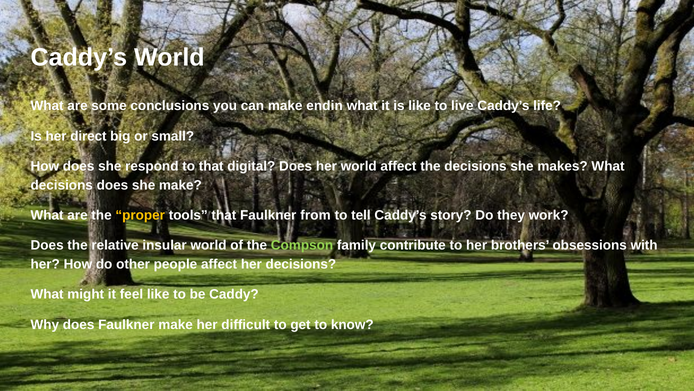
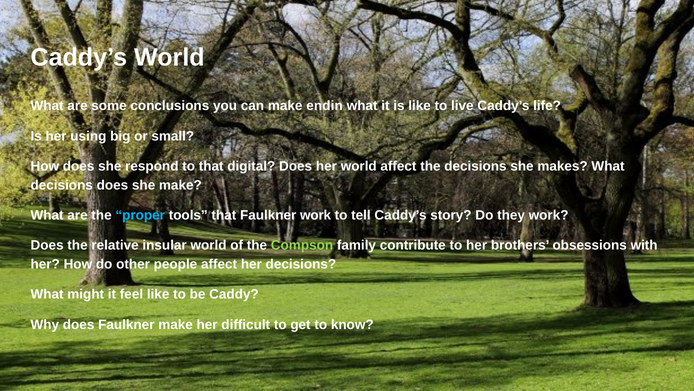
direct: direct -> using (88, 136)
proper colour: yellow -> light blue (140, 215)
Faulkner from: from -> work (316, 215)
